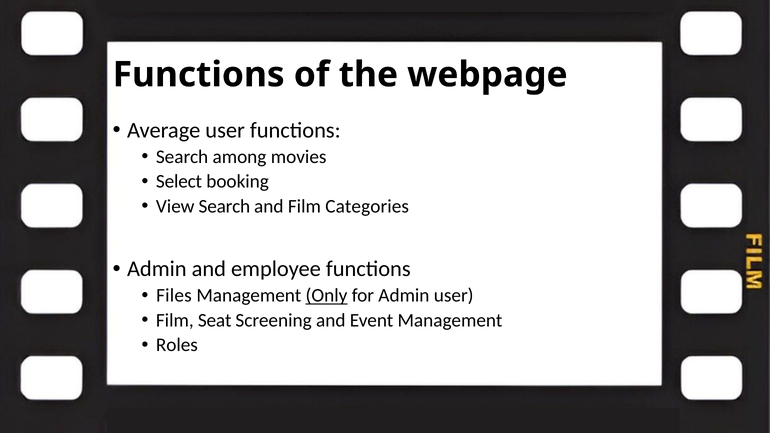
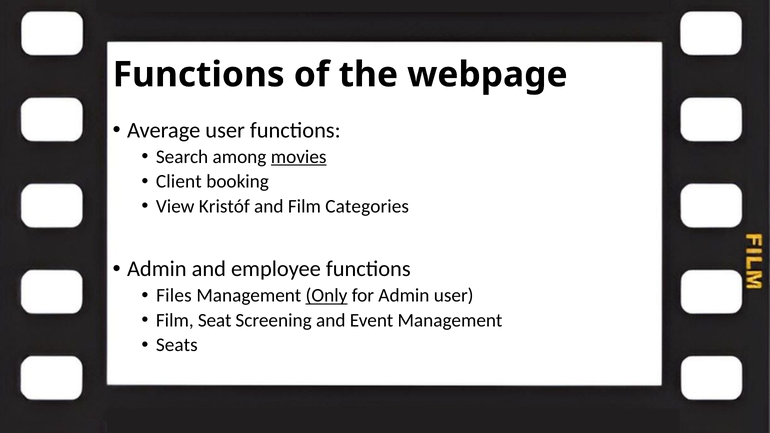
movies underline: none -> present (299, 157)
Select: Select -> Client (179, 182)
View Search: Search -> Kristóf (224, 206)
Roles: Roles -> Seats (177, 345)
